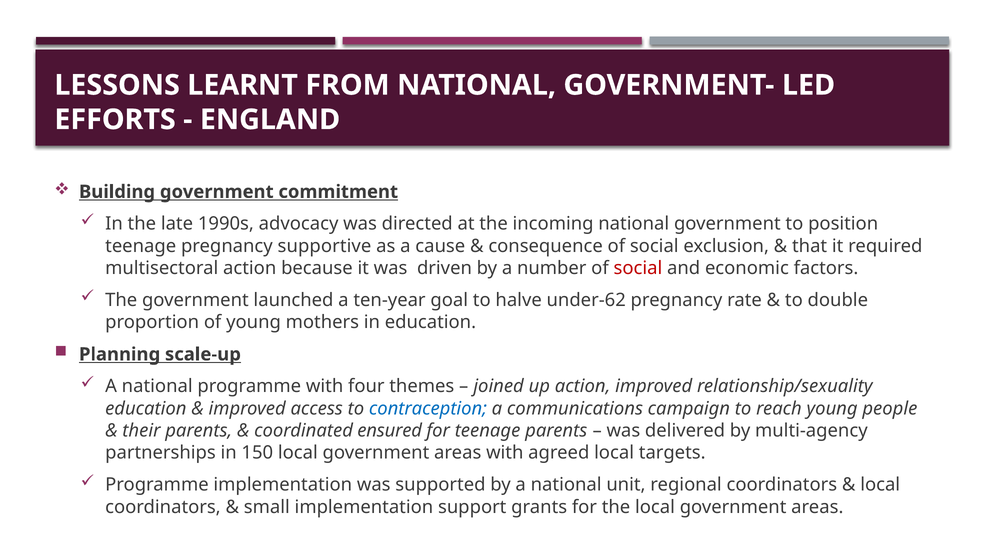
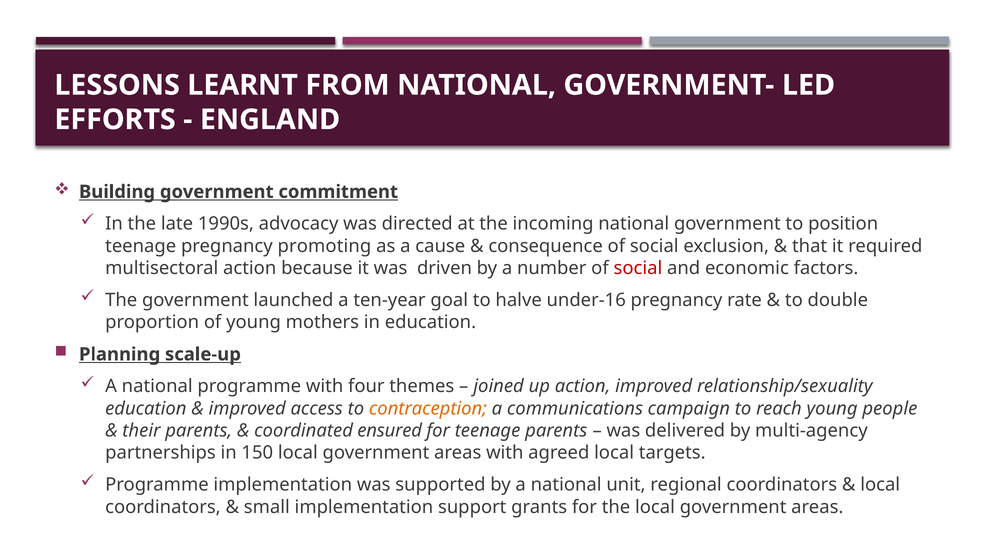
supportive: supportive -> promoting (324, 246)
under-62: under-62 -> under-16 (586, 300)
contraception colour: blue -> orange (428, 409)
